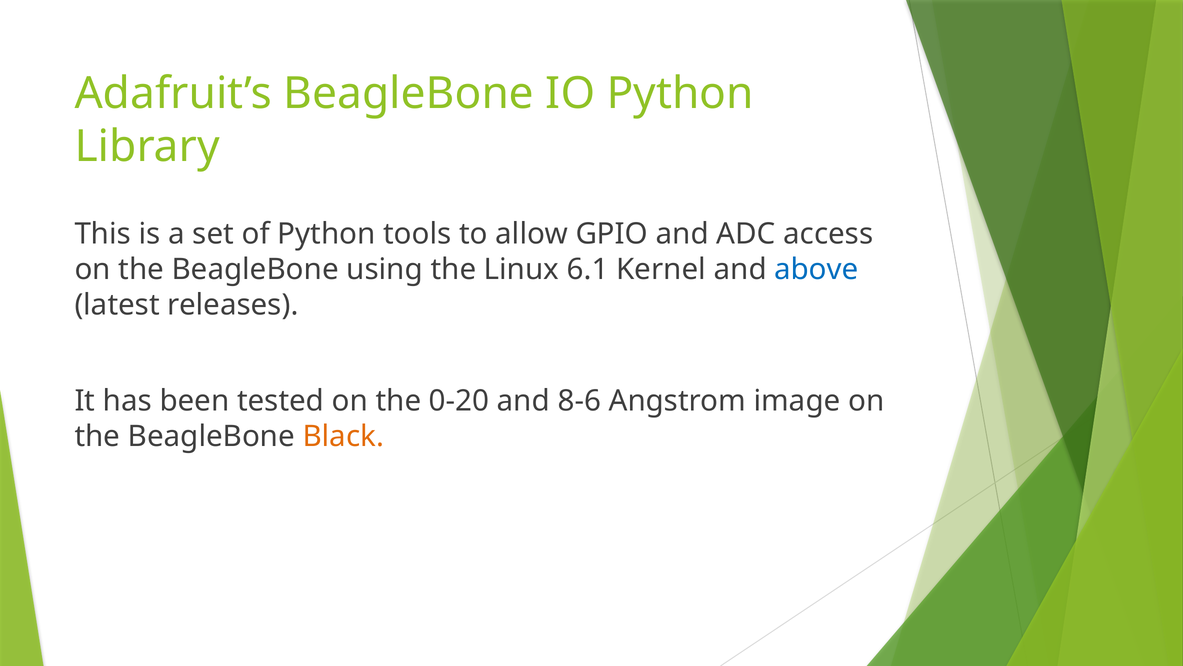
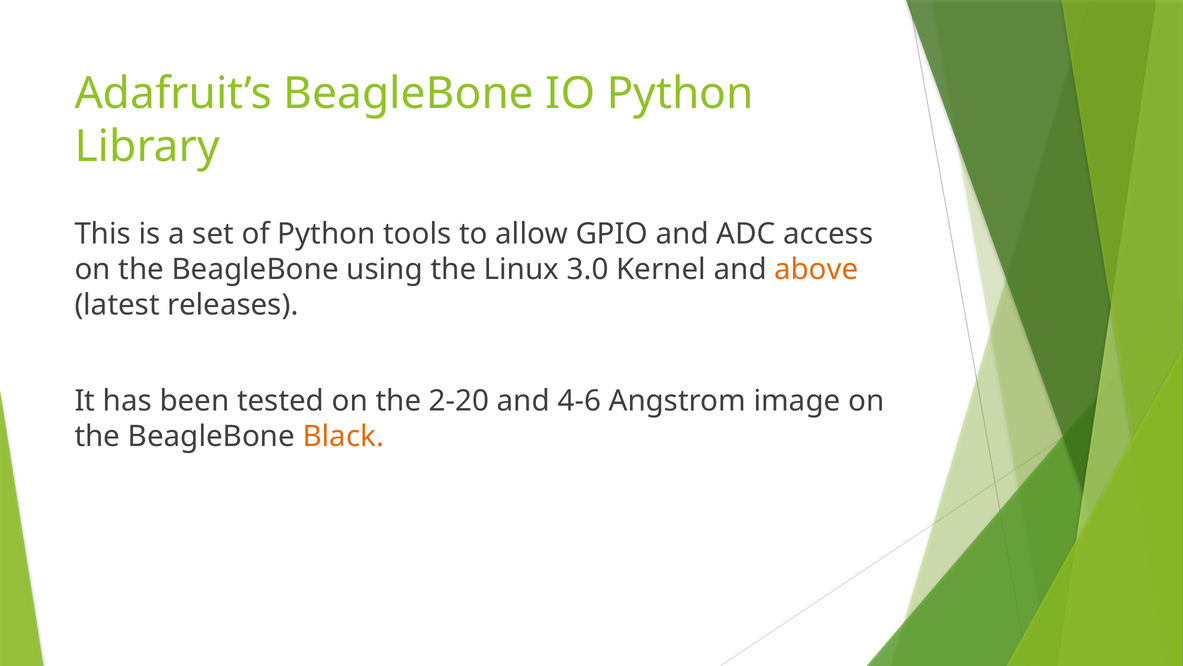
6.1: 6.1 -> 3.0 (588, 269)
above colour: blue -> orange (816, 269)
0-20: 0-20 -> 2-20 (459, 401)
8-6: 8-6 -> 4-6 (579, 401)
